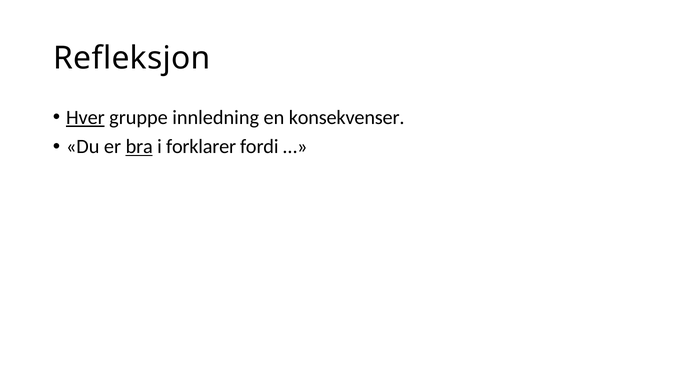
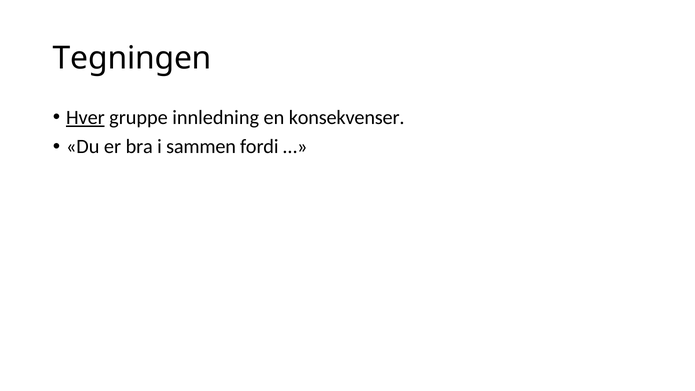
Refleksjon: Refleksjon -> Tegningen (132, 58)
bra underline: present -> none (139, 147)
forklarer: forklarer -> sammen (201, 147)
